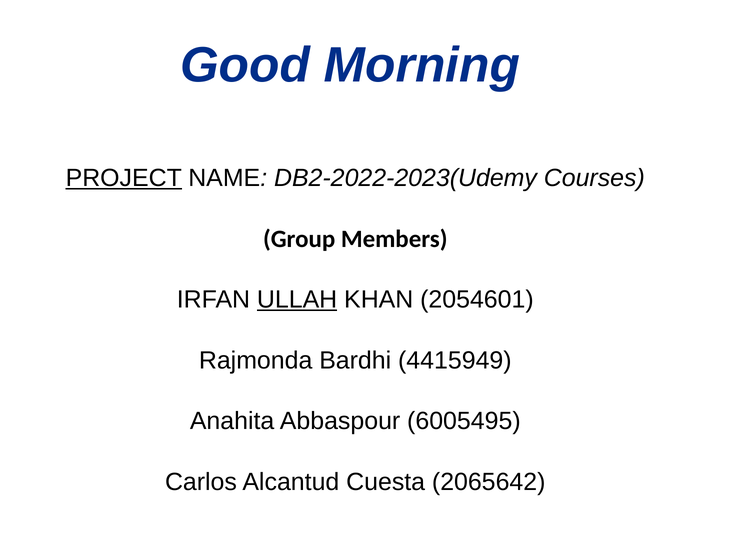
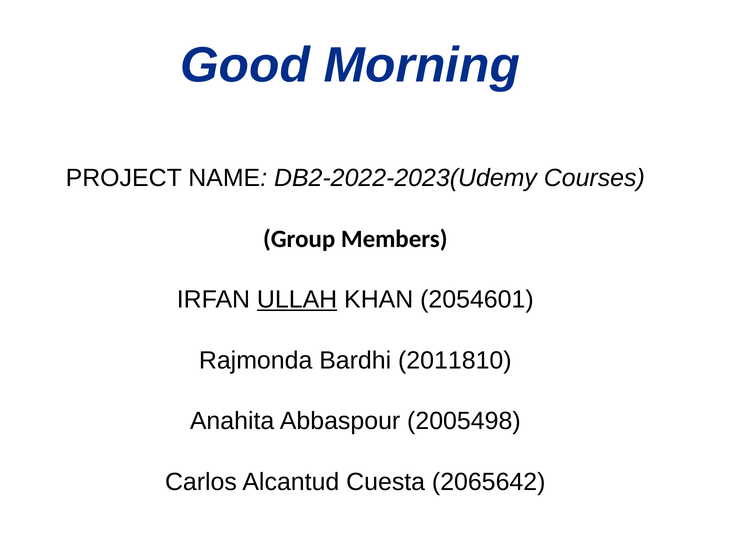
PROJECT underline: present -> none (124, 178)
4415949: 4415949 -> 2011810 (455, 361)
6005495: 6005495 -> 2005498 (464, 421)
